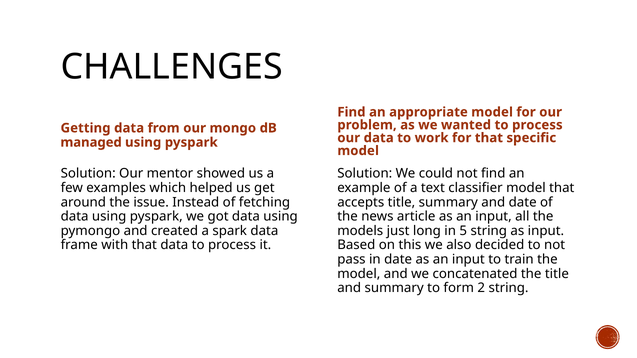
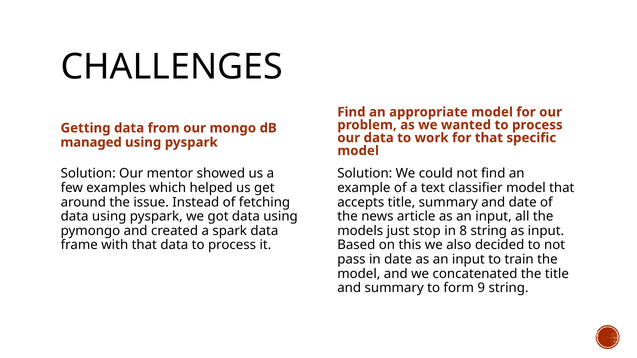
long: long -> stop (427, 231)
5: 5 -> 8 (463, 231)
2: 2 -> 9 (481, 288)
